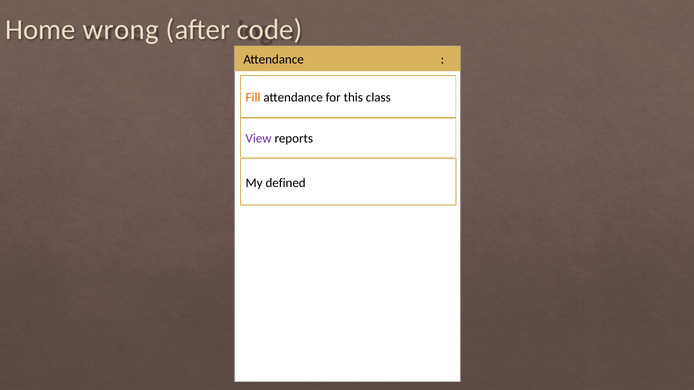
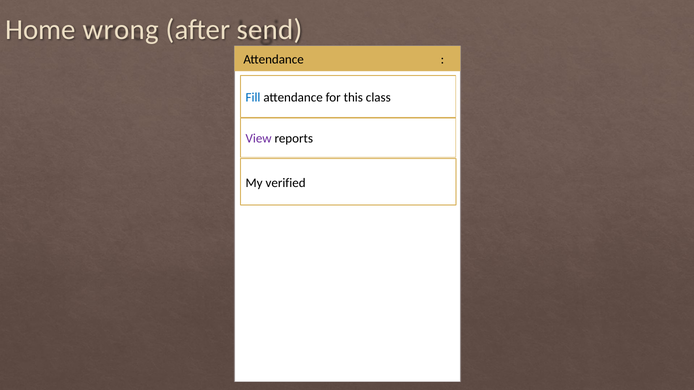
code: code -> send (270, 30)
Fill colour: orange -> blue (253, 97)
defined: defined -> verified (286, 183)
